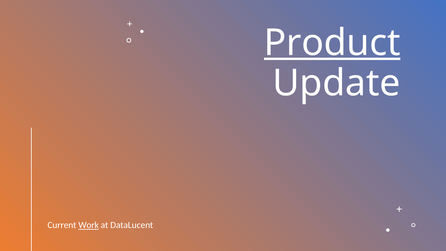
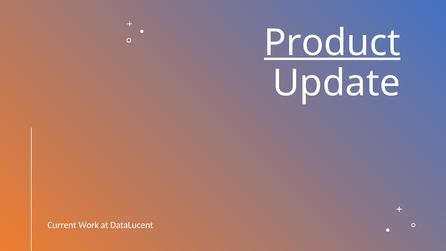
Work underline: present -> none (89, 225)
